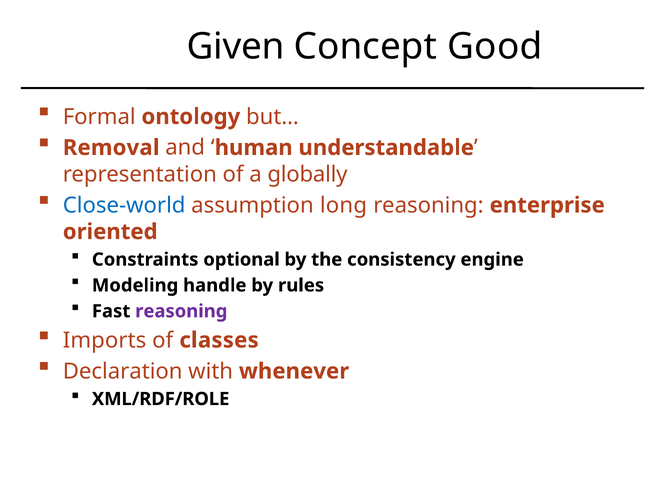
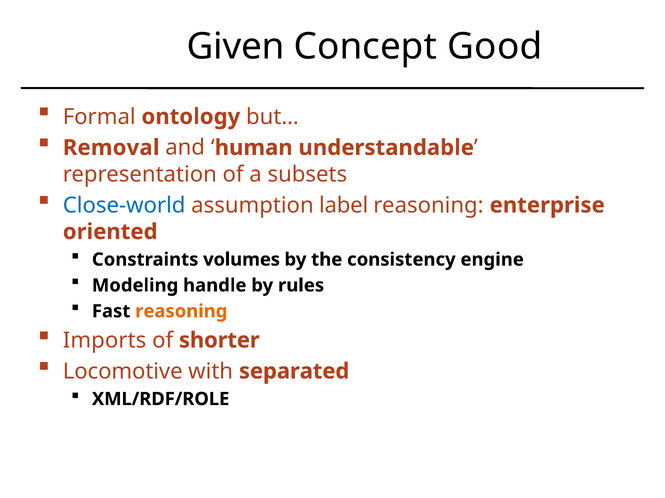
globally: globally -> subsets (307, 175)
long: long -> label (344, 206)
optional: optional -> volumes (242, 260)
reasoning colour: purple -> orange (181, 312)
classes: classes -> shorter (219, 341)
Declaration: Declaration -> Locomotive (123, 372)
whenever: whenever -> separated (294, 372)
